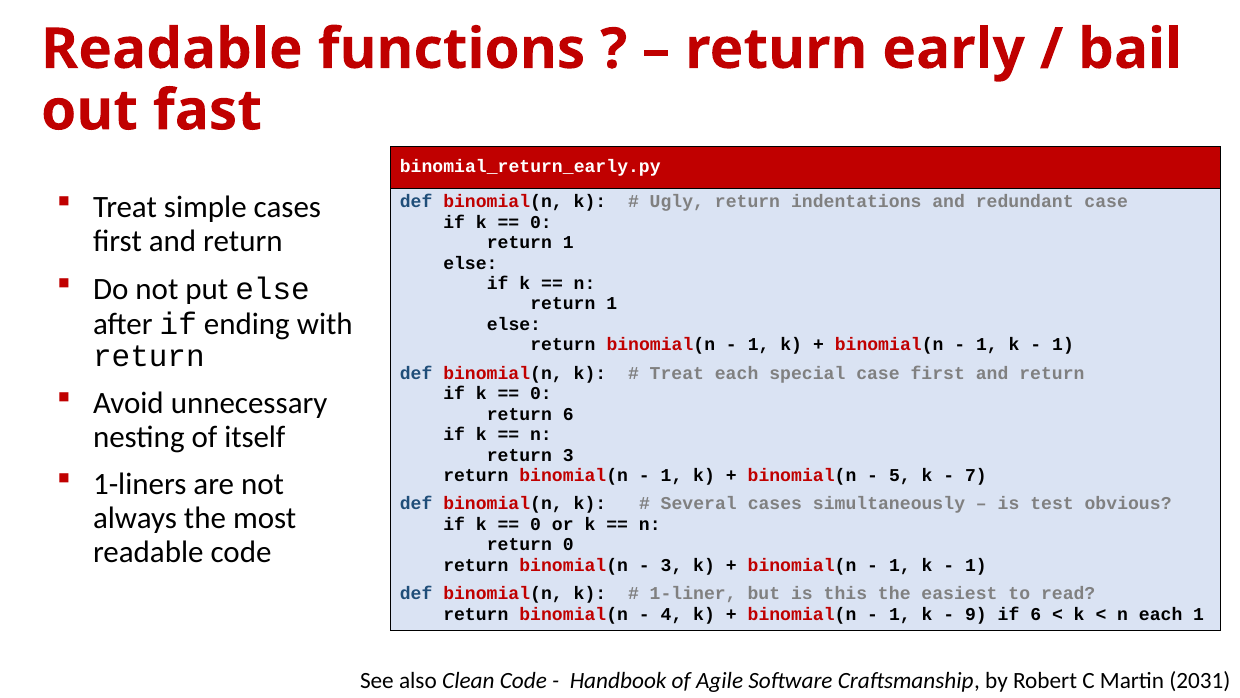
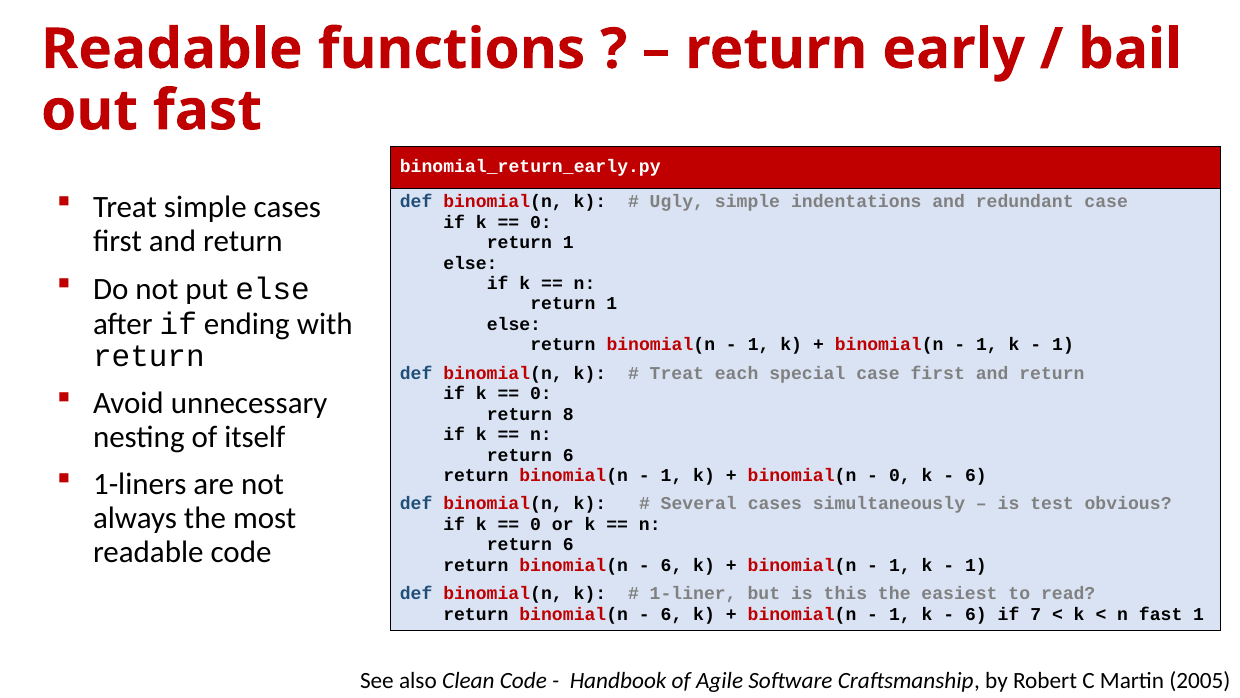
Ugly return: return -> simple (748, 201)
return 6: 6 -> 8 (568, 414)
3: 3 -> 6 (568, 455)
5: 5 -> 0 (900, 475)
7: 7 -> 6 (976, 475)
0: 0 -> 6 (568, 544)
3: 3 -> 6 (672, 565)
4: 4 -> 6 (672, 614)
9: 9 -> 6 (976, 614)
if 6: 6 -> 7 (1036, 614)
n each: each -> fast (1161, 614)
2031: 2031 -> 2005 (1200, 680)
